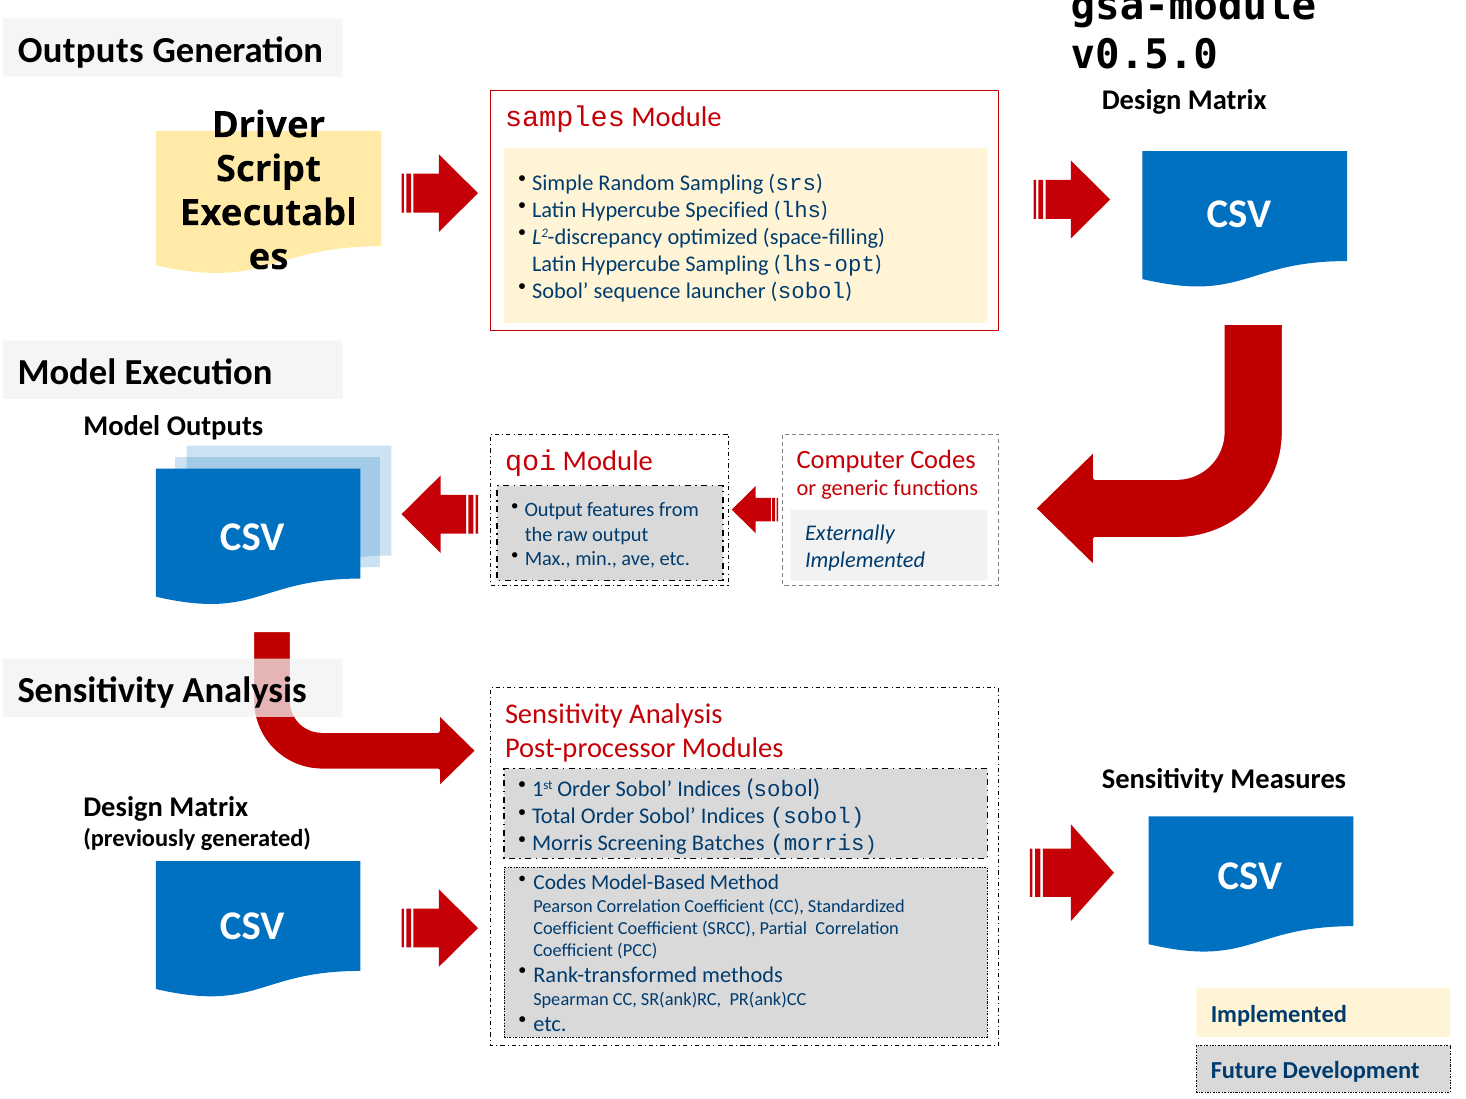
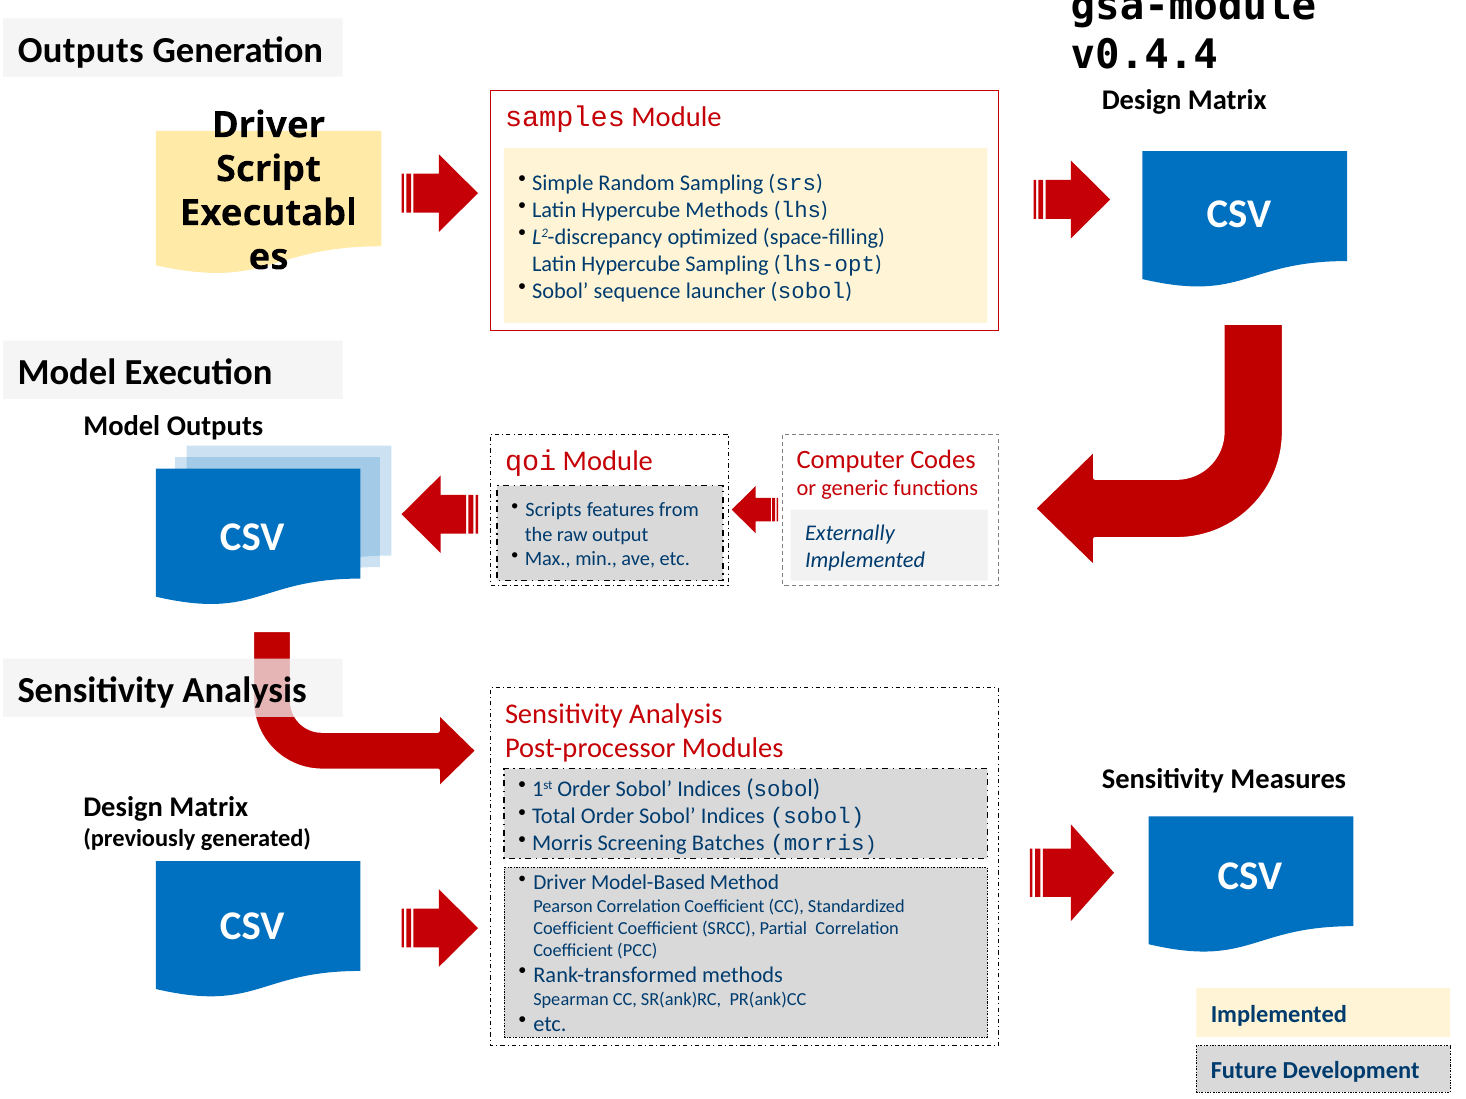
v0.5.0: v0.5.0 -> v0.4.4 (1144, 55)
Hypercube Specified: Specified -> Methods (727, 210)
Output: Output -> Scripts (553, 510)
Codes: Codes -> Driver (560, 883)
